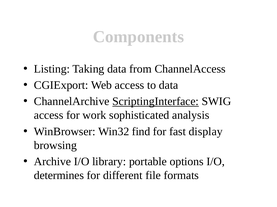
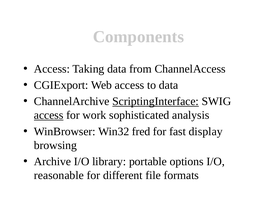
Listing: Listing -> Access (52, 69)
access underline: none -> present (49, 116)
find: find -> fred (141, 132)
determines: determines -> reasonable (59, 176)
